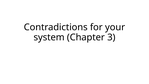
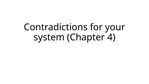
3: 3 -> 4 (111, 37)
